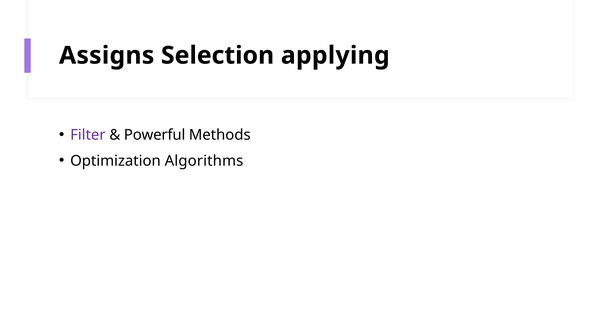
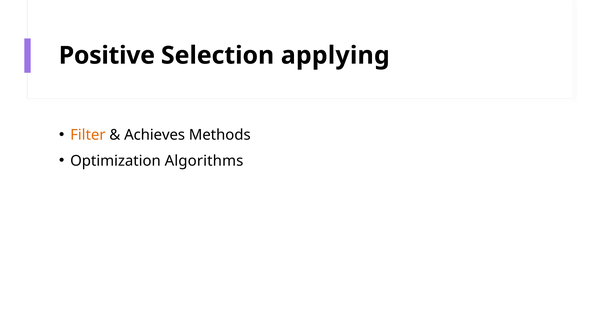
Assigns: Assigns -> Positive (107, 55)
Filter colour: purple -> orange (88, 135)
Powerful: Powerful -> Achieves (155, 135)
